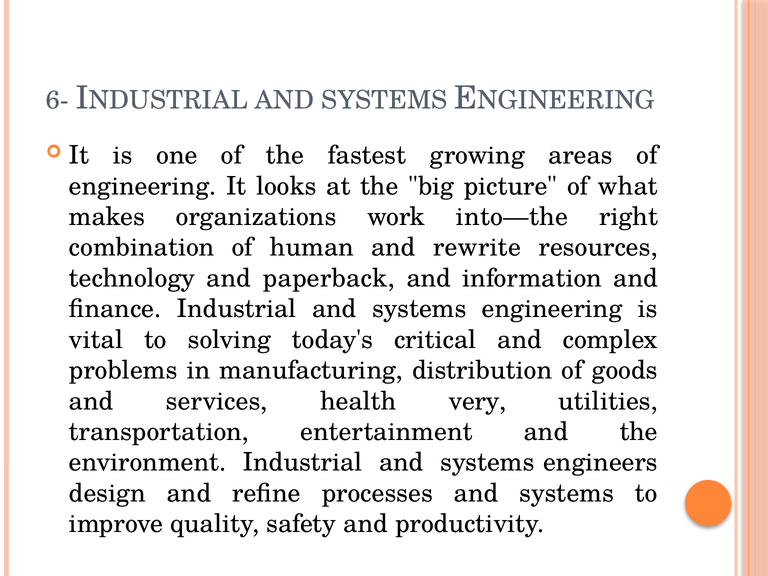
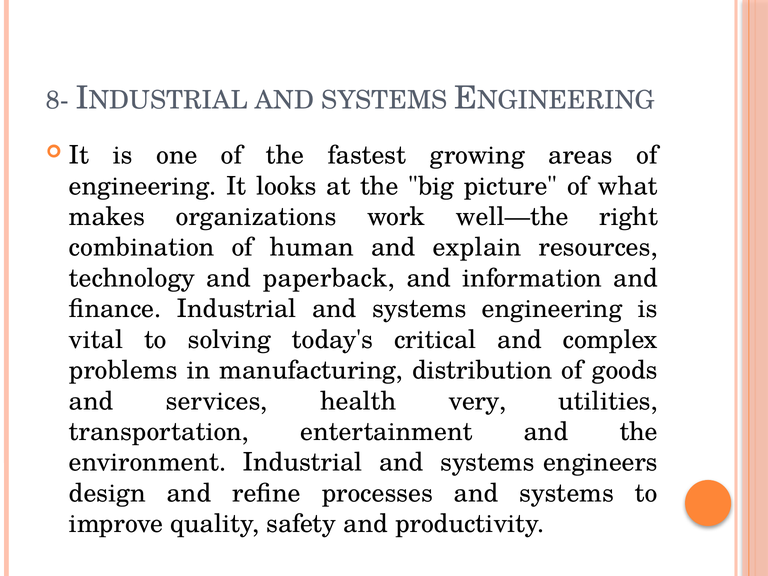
6-: 6- -> 8- (57, 100)
into—the: into—the -> well—the (512, 217)
rewrite: rewrite -> explain (477, 247)
